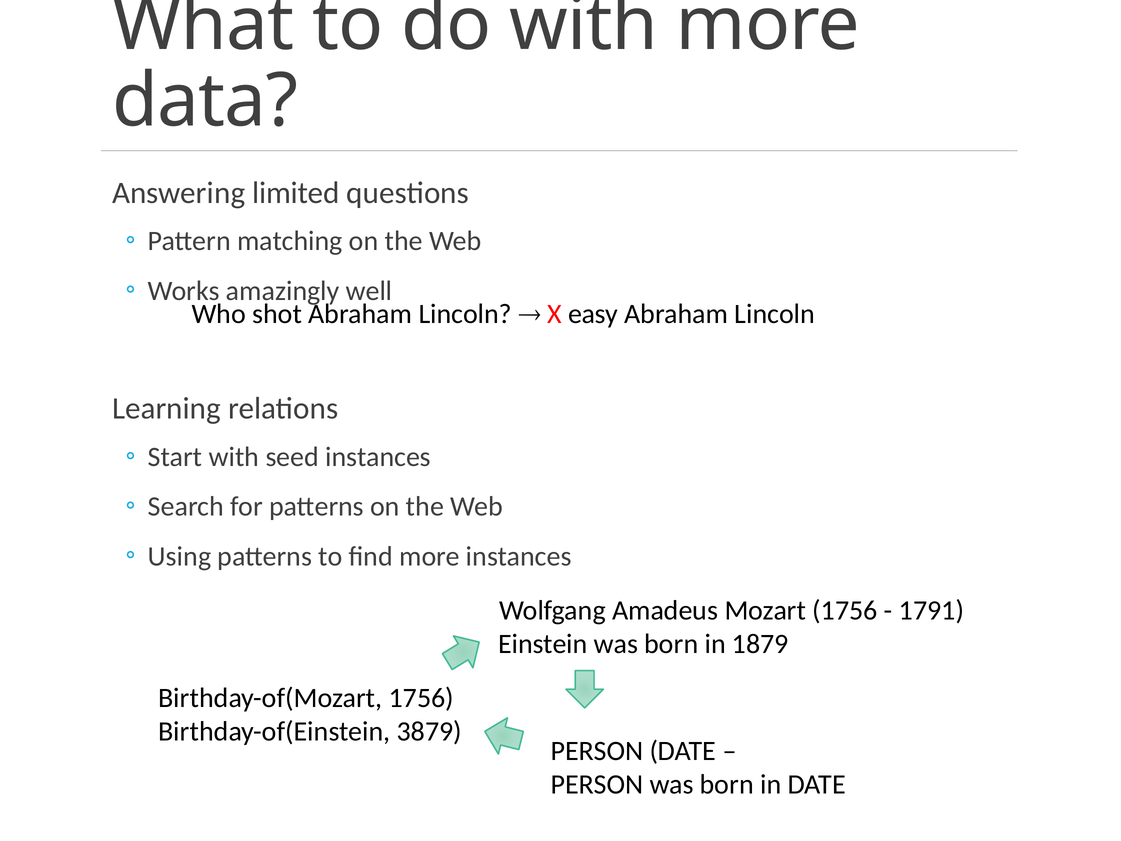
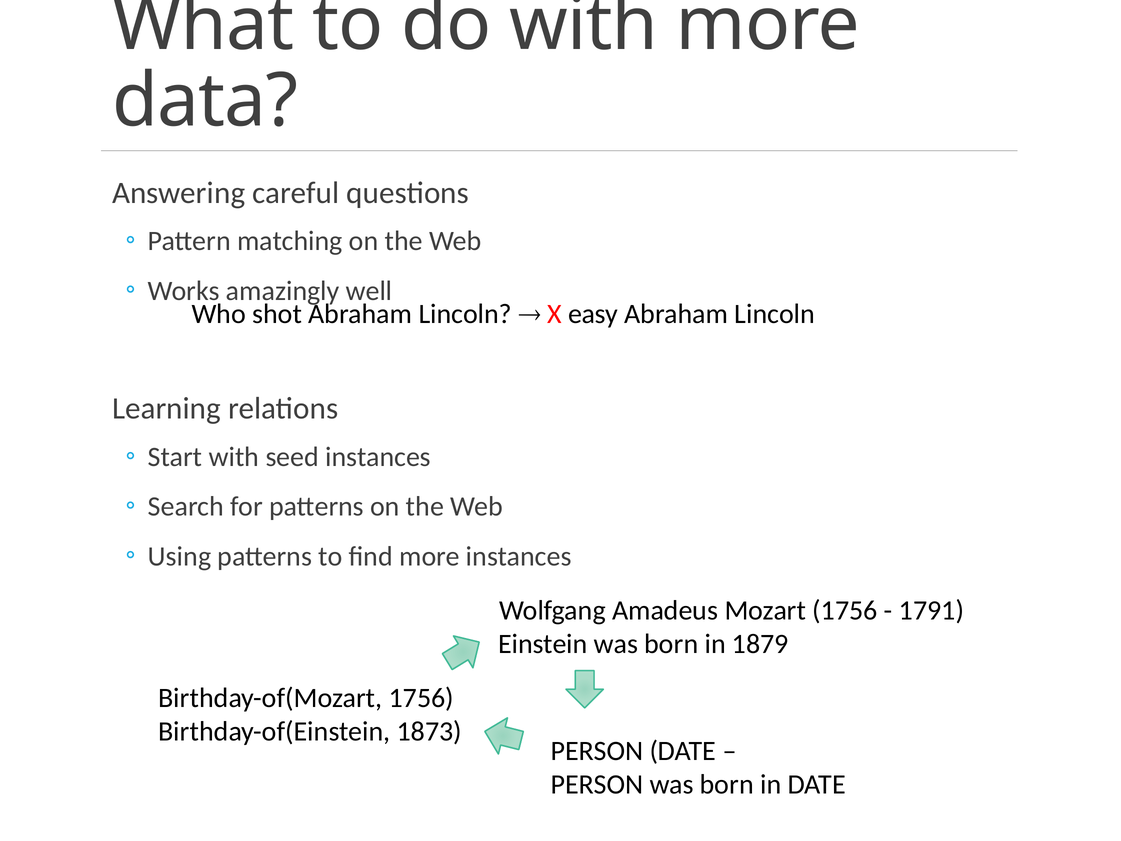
limited: limited -> careful (296, 193)
3879: 3879 -> 1873 (429, 731)
